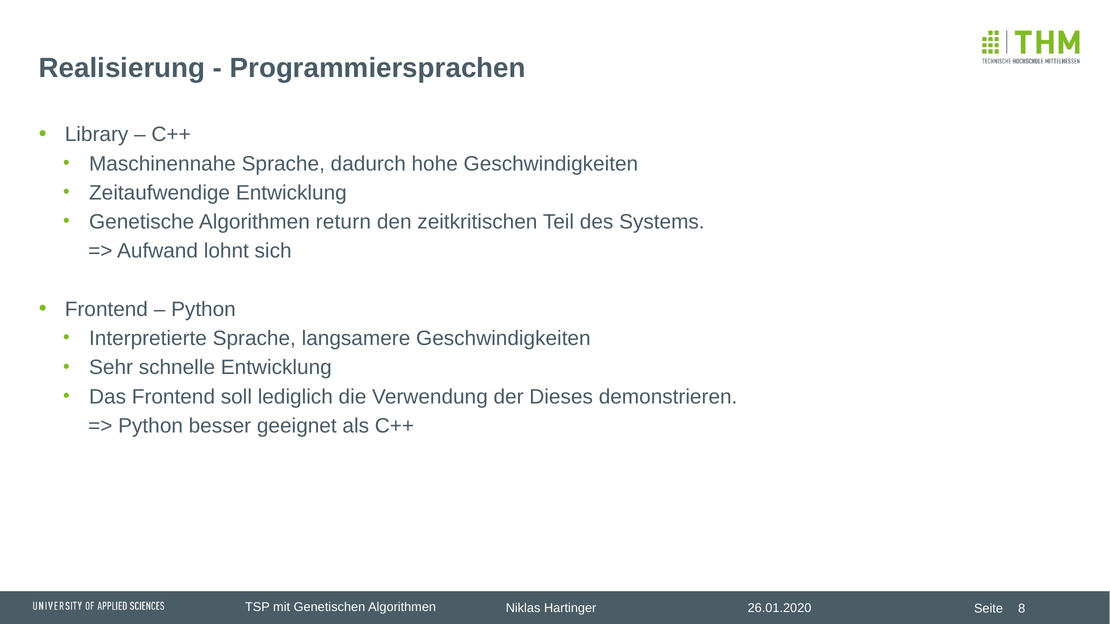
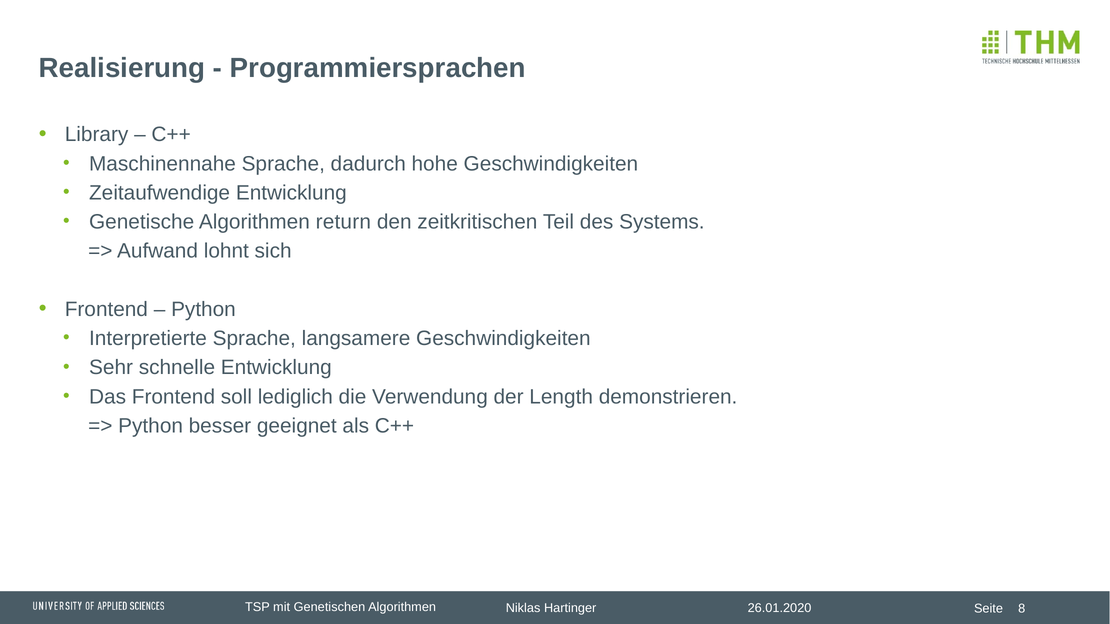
Dieses: Dieses -> Length (561, 397)
